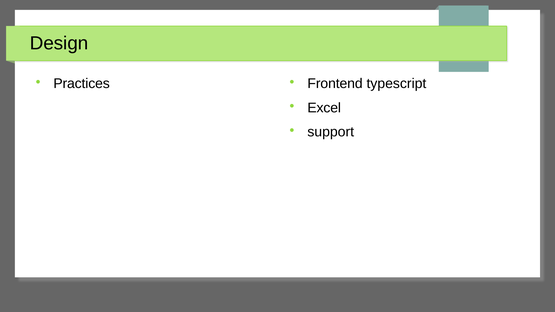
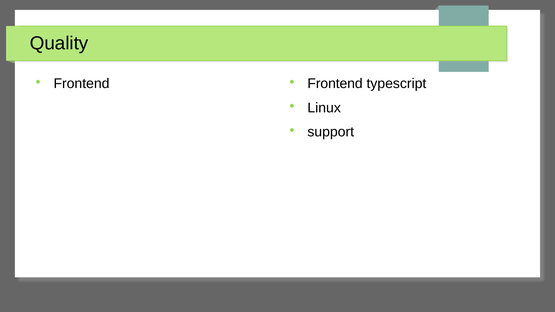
Design: Design -> Quality (59, 43)
Practices: Practices -> Frontend (82, 84)
Excel: Excel -> Linux (324, 108)
